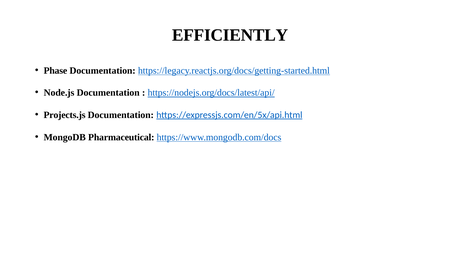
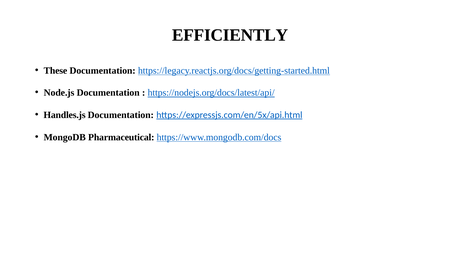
Phase: Phase -> These (55, 71)
Projects.js: Projects.js -> Handles.js (65, 115)
